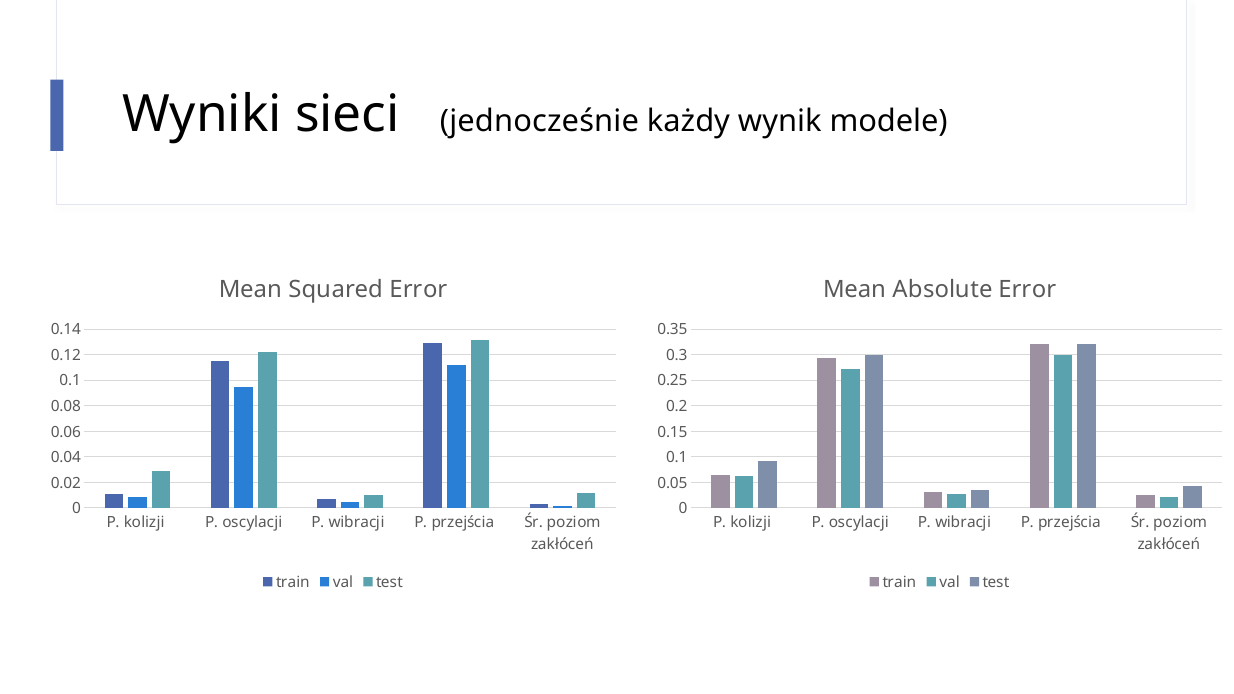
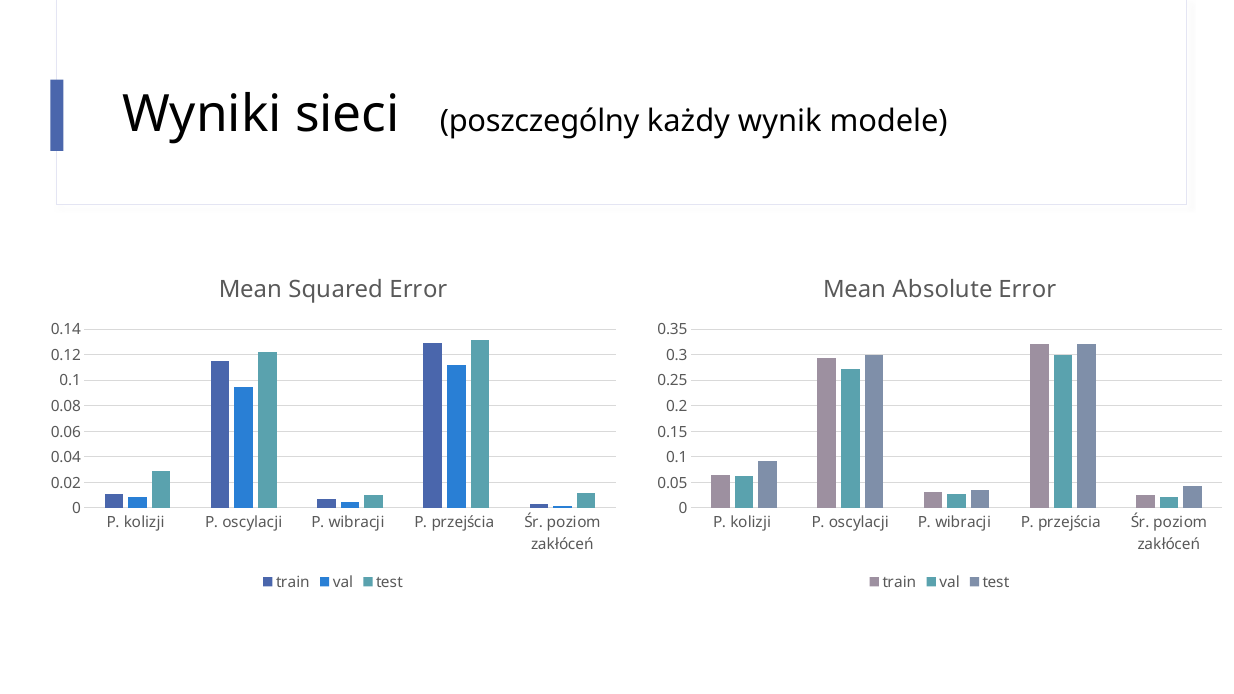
jednocześnie: jednocześnie -> poszczególny (540, 122)
